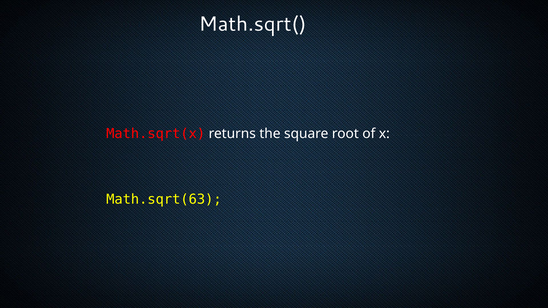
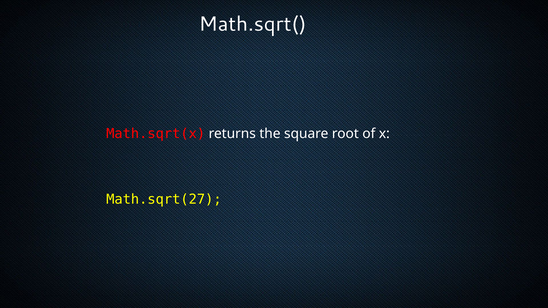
Math.sqrt(63: Math.sqrt(63 -> Math.sqrt(27 (164, 200)
